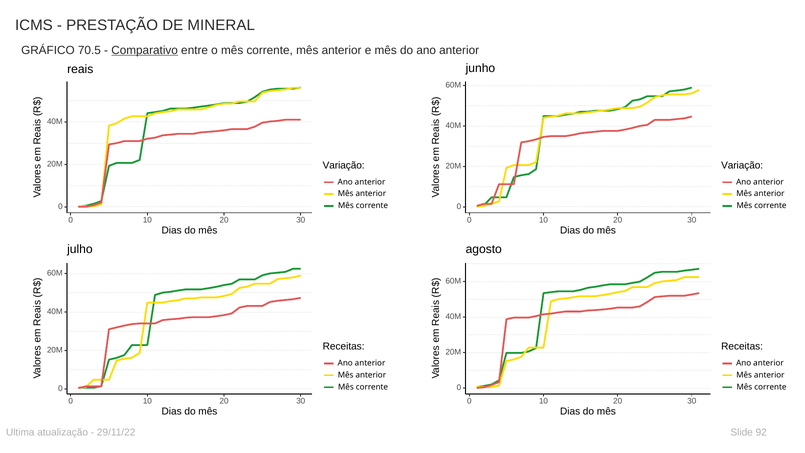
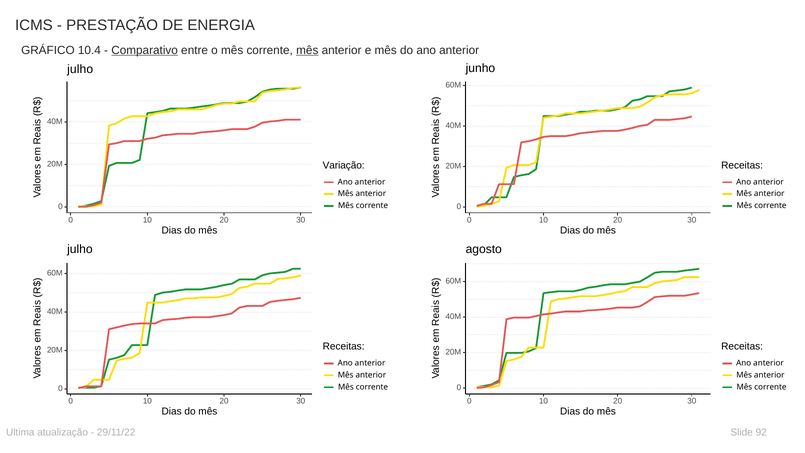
MINERAL: MINERAL -> ENERGIA (221, 25)
70.5: 70.5 -> 10.4 (89, 50)
mês underline: none -> present (307, 50)
reais: reais -> julho (80, 69)
Variação: Variação -> Receitas (742, 165)
